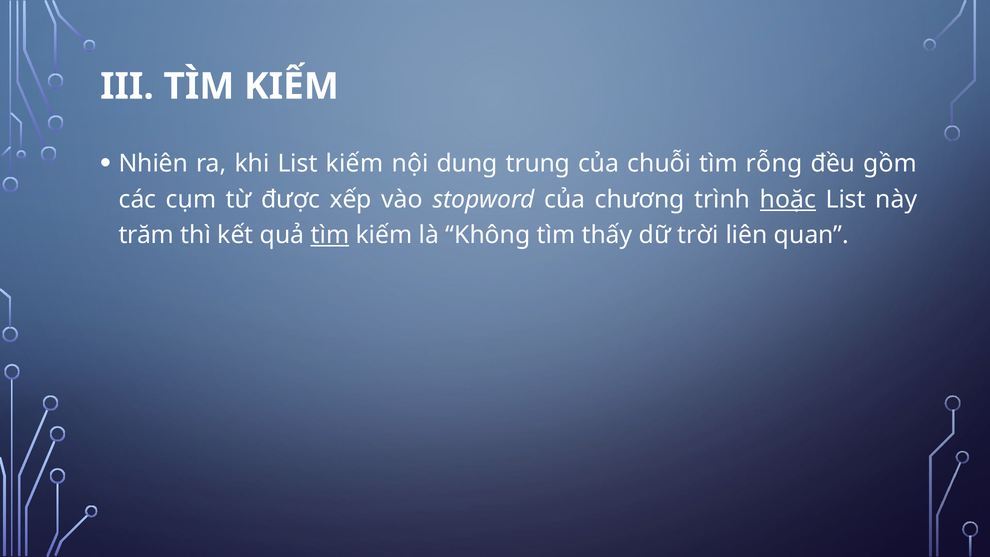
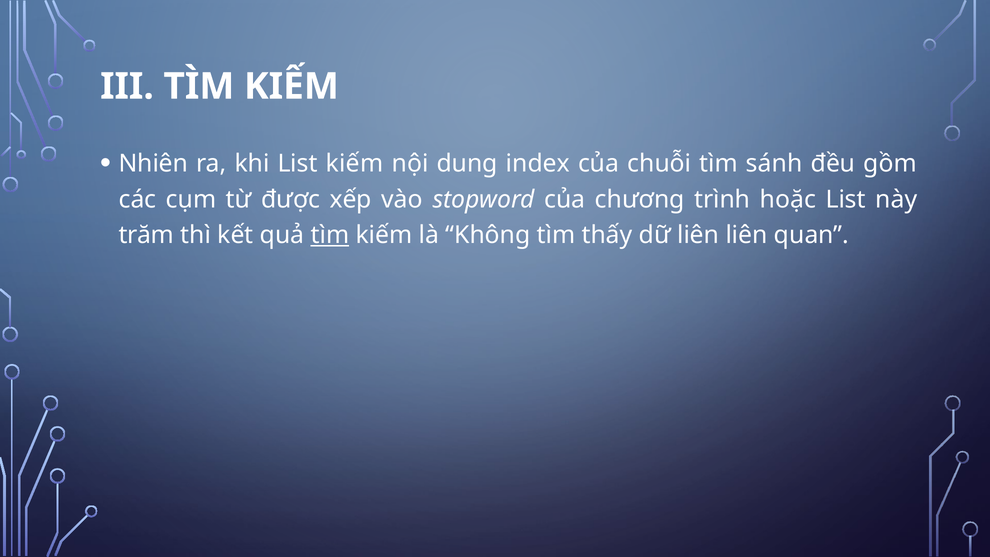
trung: trung -> index (538, 164)
rỗng: rỗng -> sánh (774, 164)
hoặc underline: present -> none (788, 199)
dữ trời: trời -> liên (698, 235)
